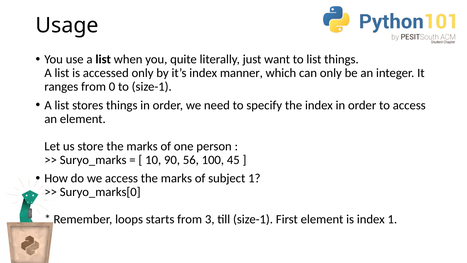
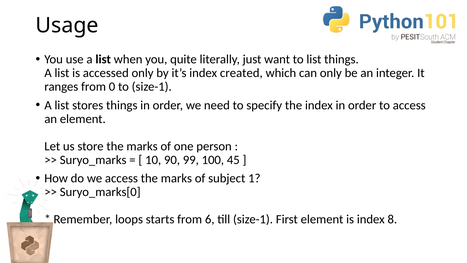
manner: manner -> created (241, 73)
56: 56 -> 99 (191, 160)
3: 3 -> 6 (210, 219)
index 1: 1 -> 8 (392, 219)
